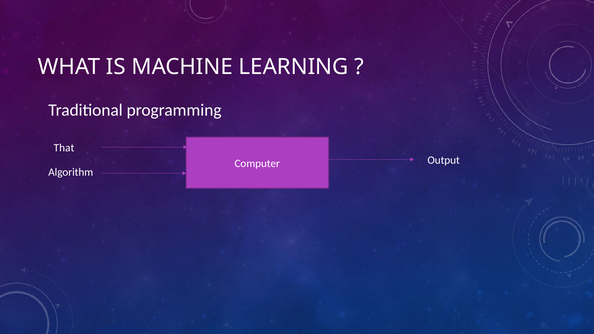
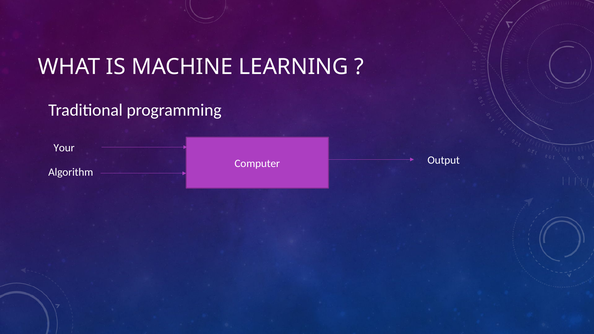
That: That -> Your (64, 148)
